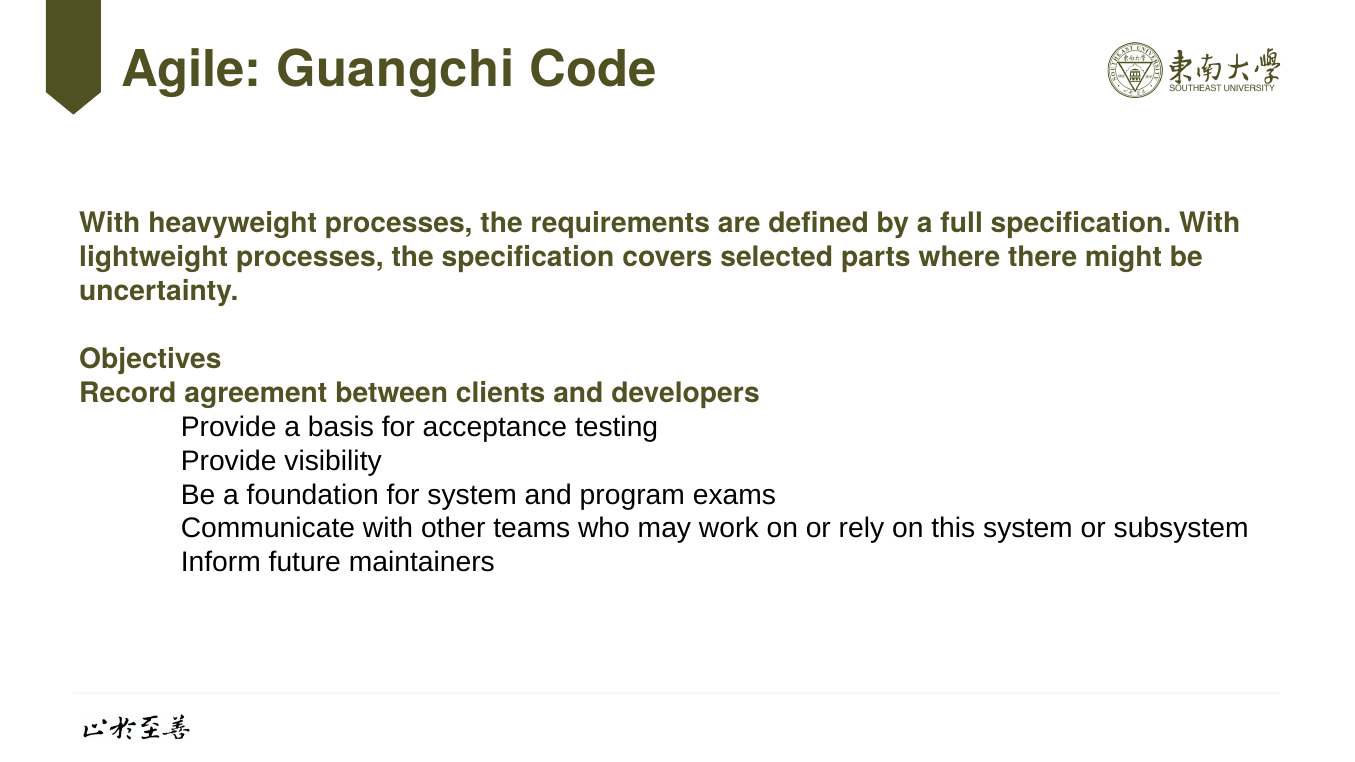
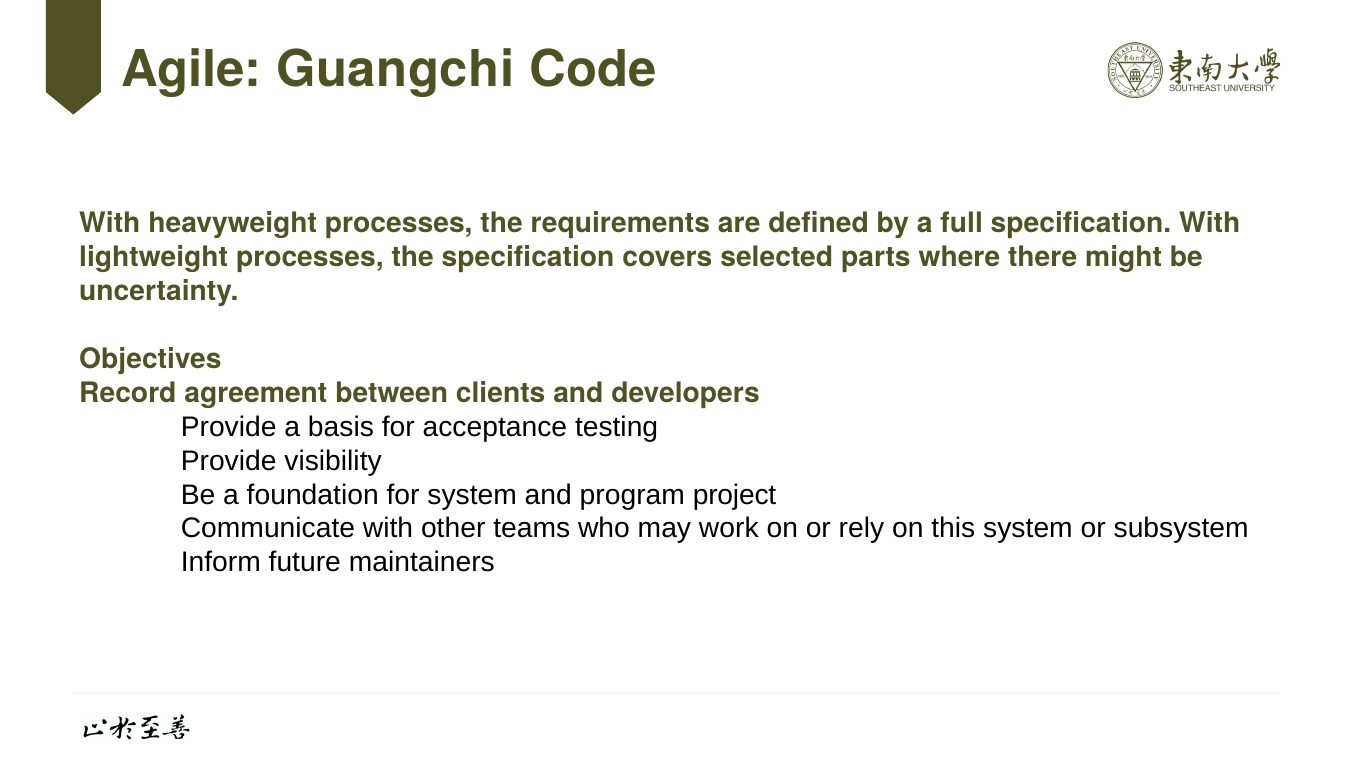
exams: exams -> project (735, 495)
